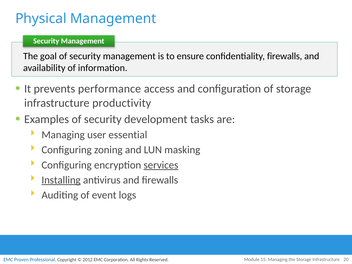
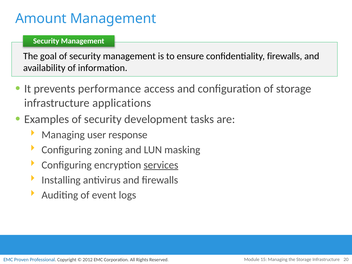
Physical: Physical -> Amount (41, 19)
productivity: productivity -> applications (122, 103)
essential: essential -> response (128, 135)
Installing underline: present -> none (61, 180)
